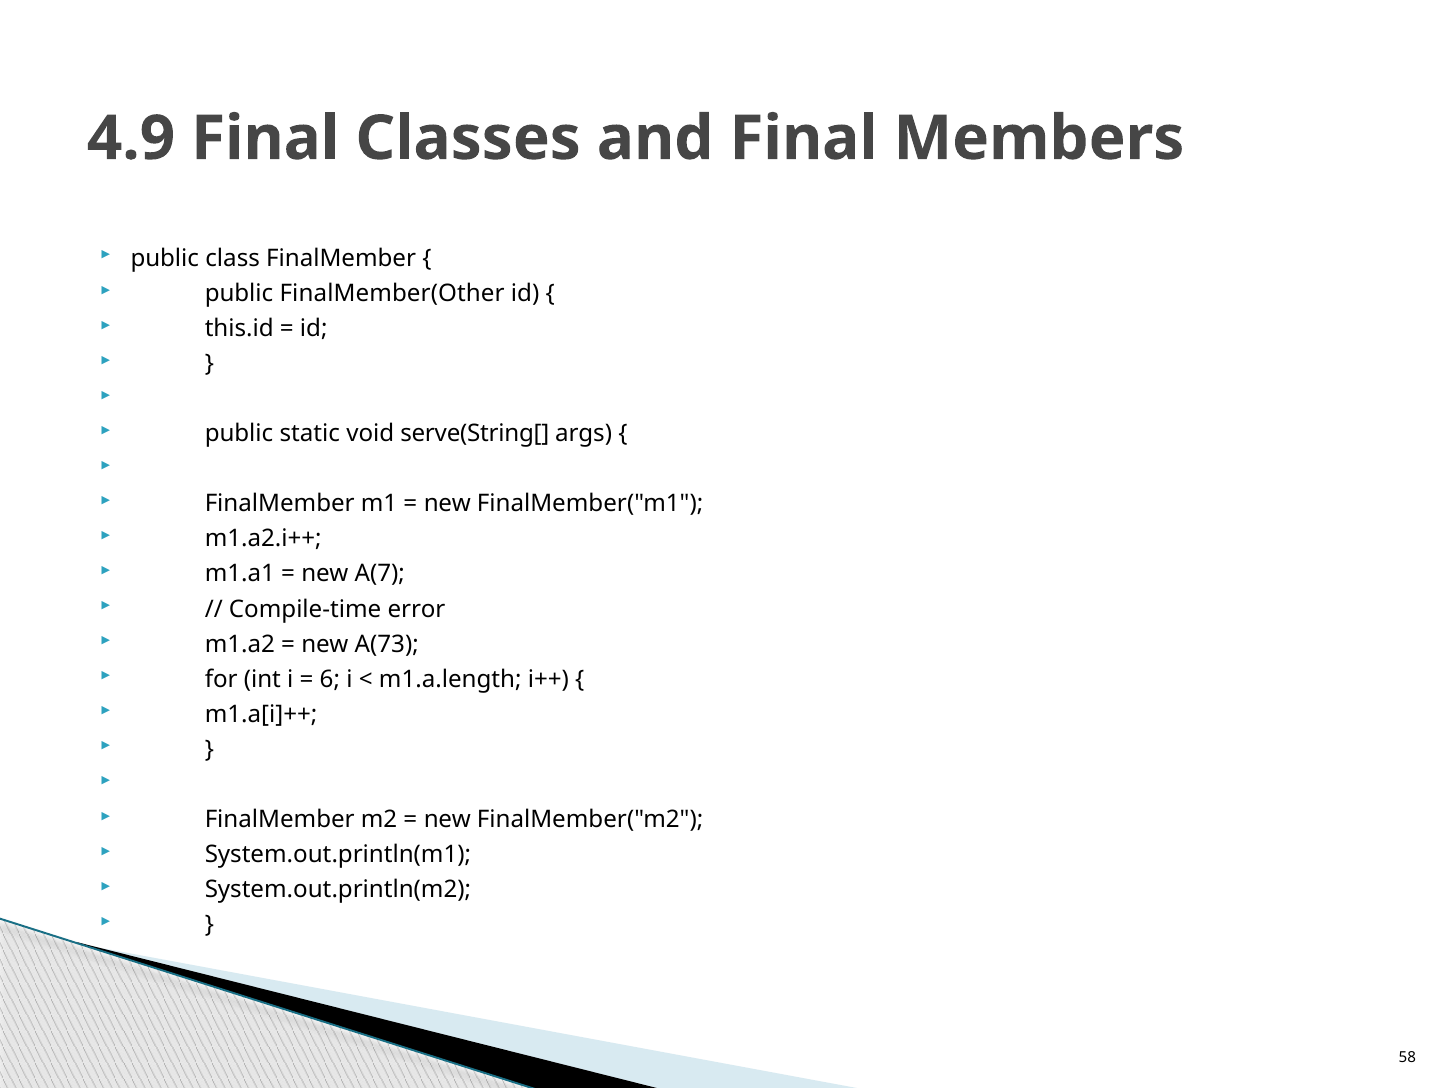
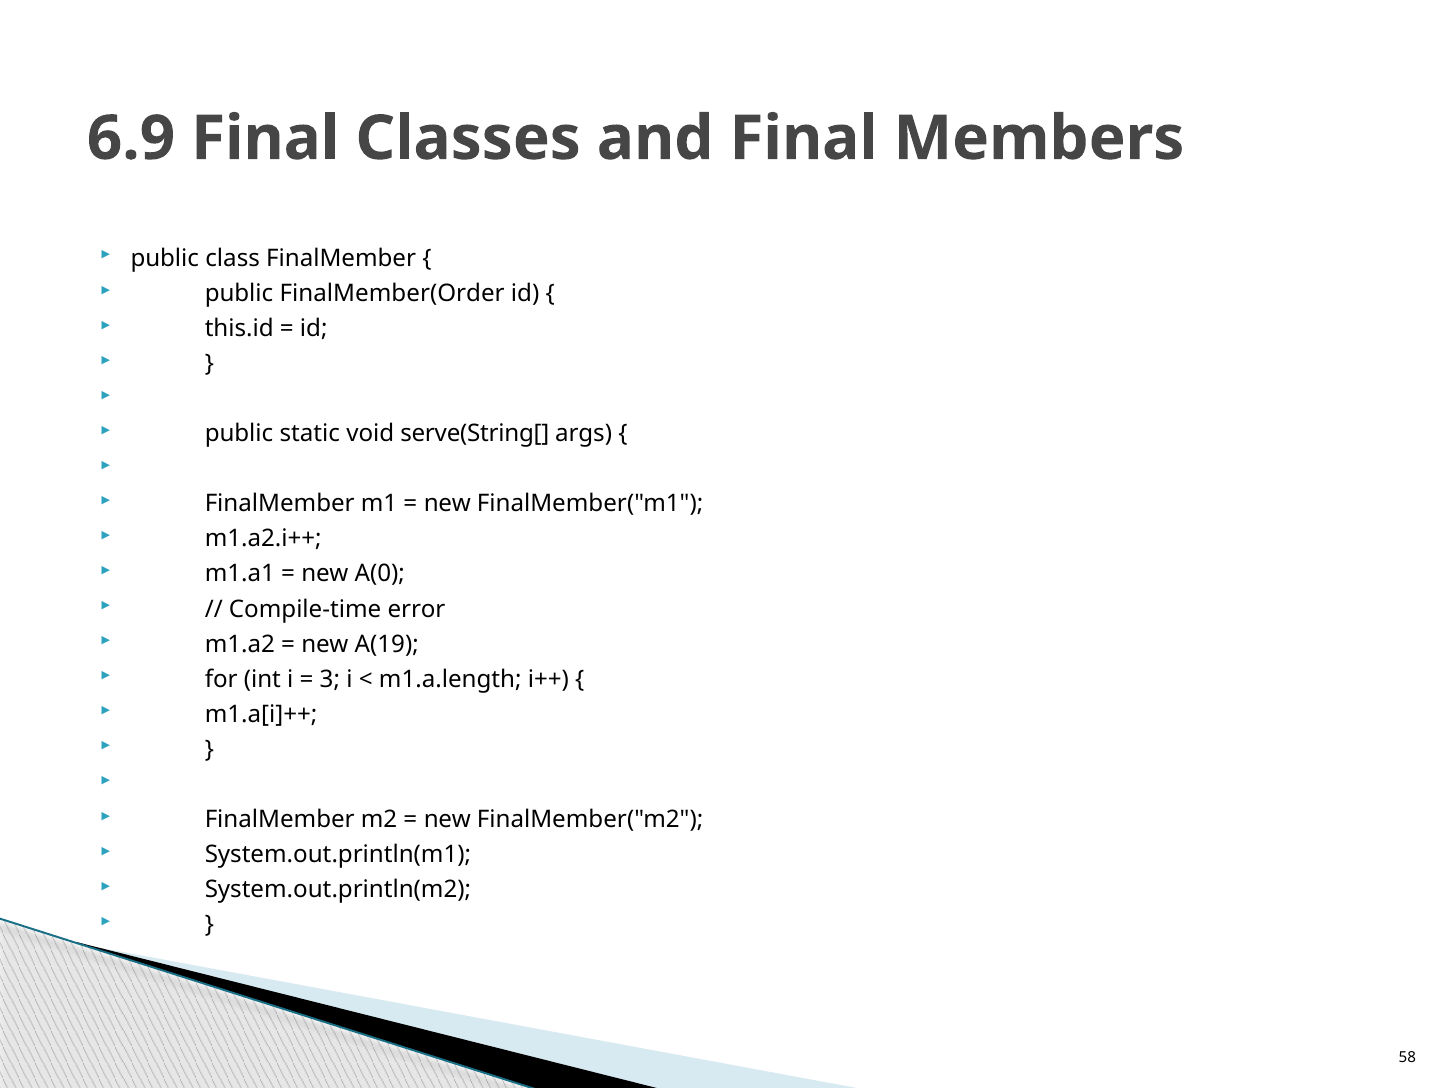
4.9: 4.9 -> 6.9 (131, 139)
FinalMember(Other: FinalMember(Other -> FinalMember(Order (392, 294)
A(7: A(7 -> A(0 (380, 574)
A(73: A(73 -> A(19 (387, 644)
6: 6 -> 3 (330, 679)
